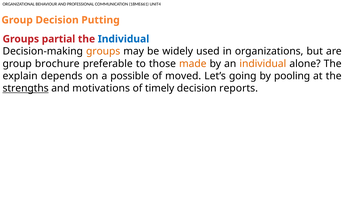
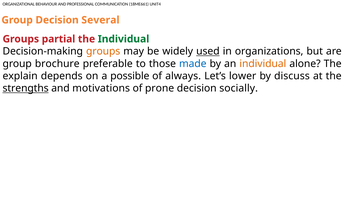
Putting: Putting -> Several (100, 20)
Individual colour: blue -> green (124, 39)
used underline: none -> present (208, 51)
made colour: orange -> blue (193, 64)
moved: moved -> always (183, 76)
going: going -> lower (243, 76)
pooling: pooling -> discuss (292, 76)
timely: timely -> prone (160, 88)
reports: reports -> socially (239, 88)
